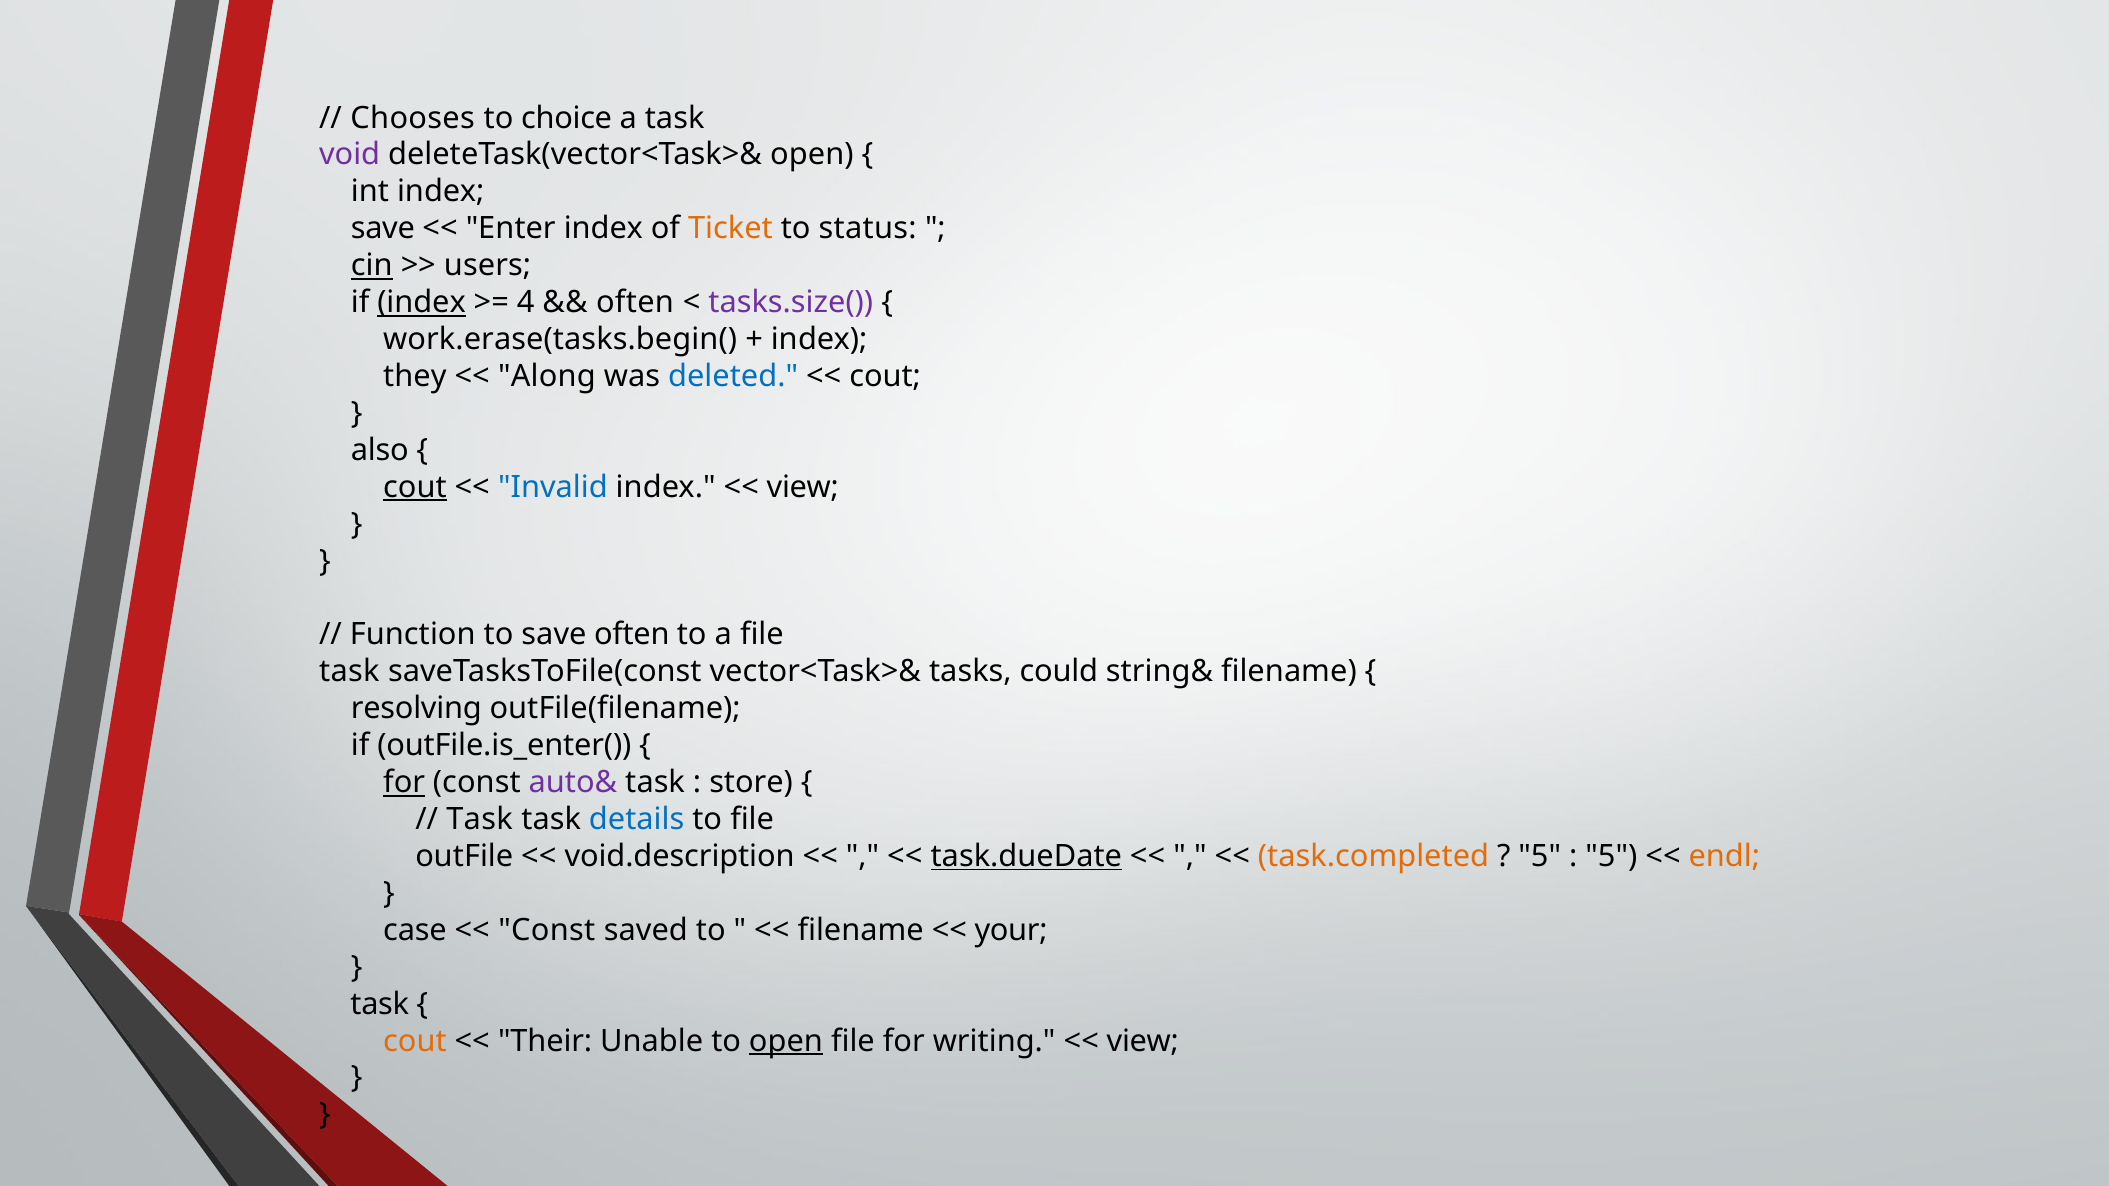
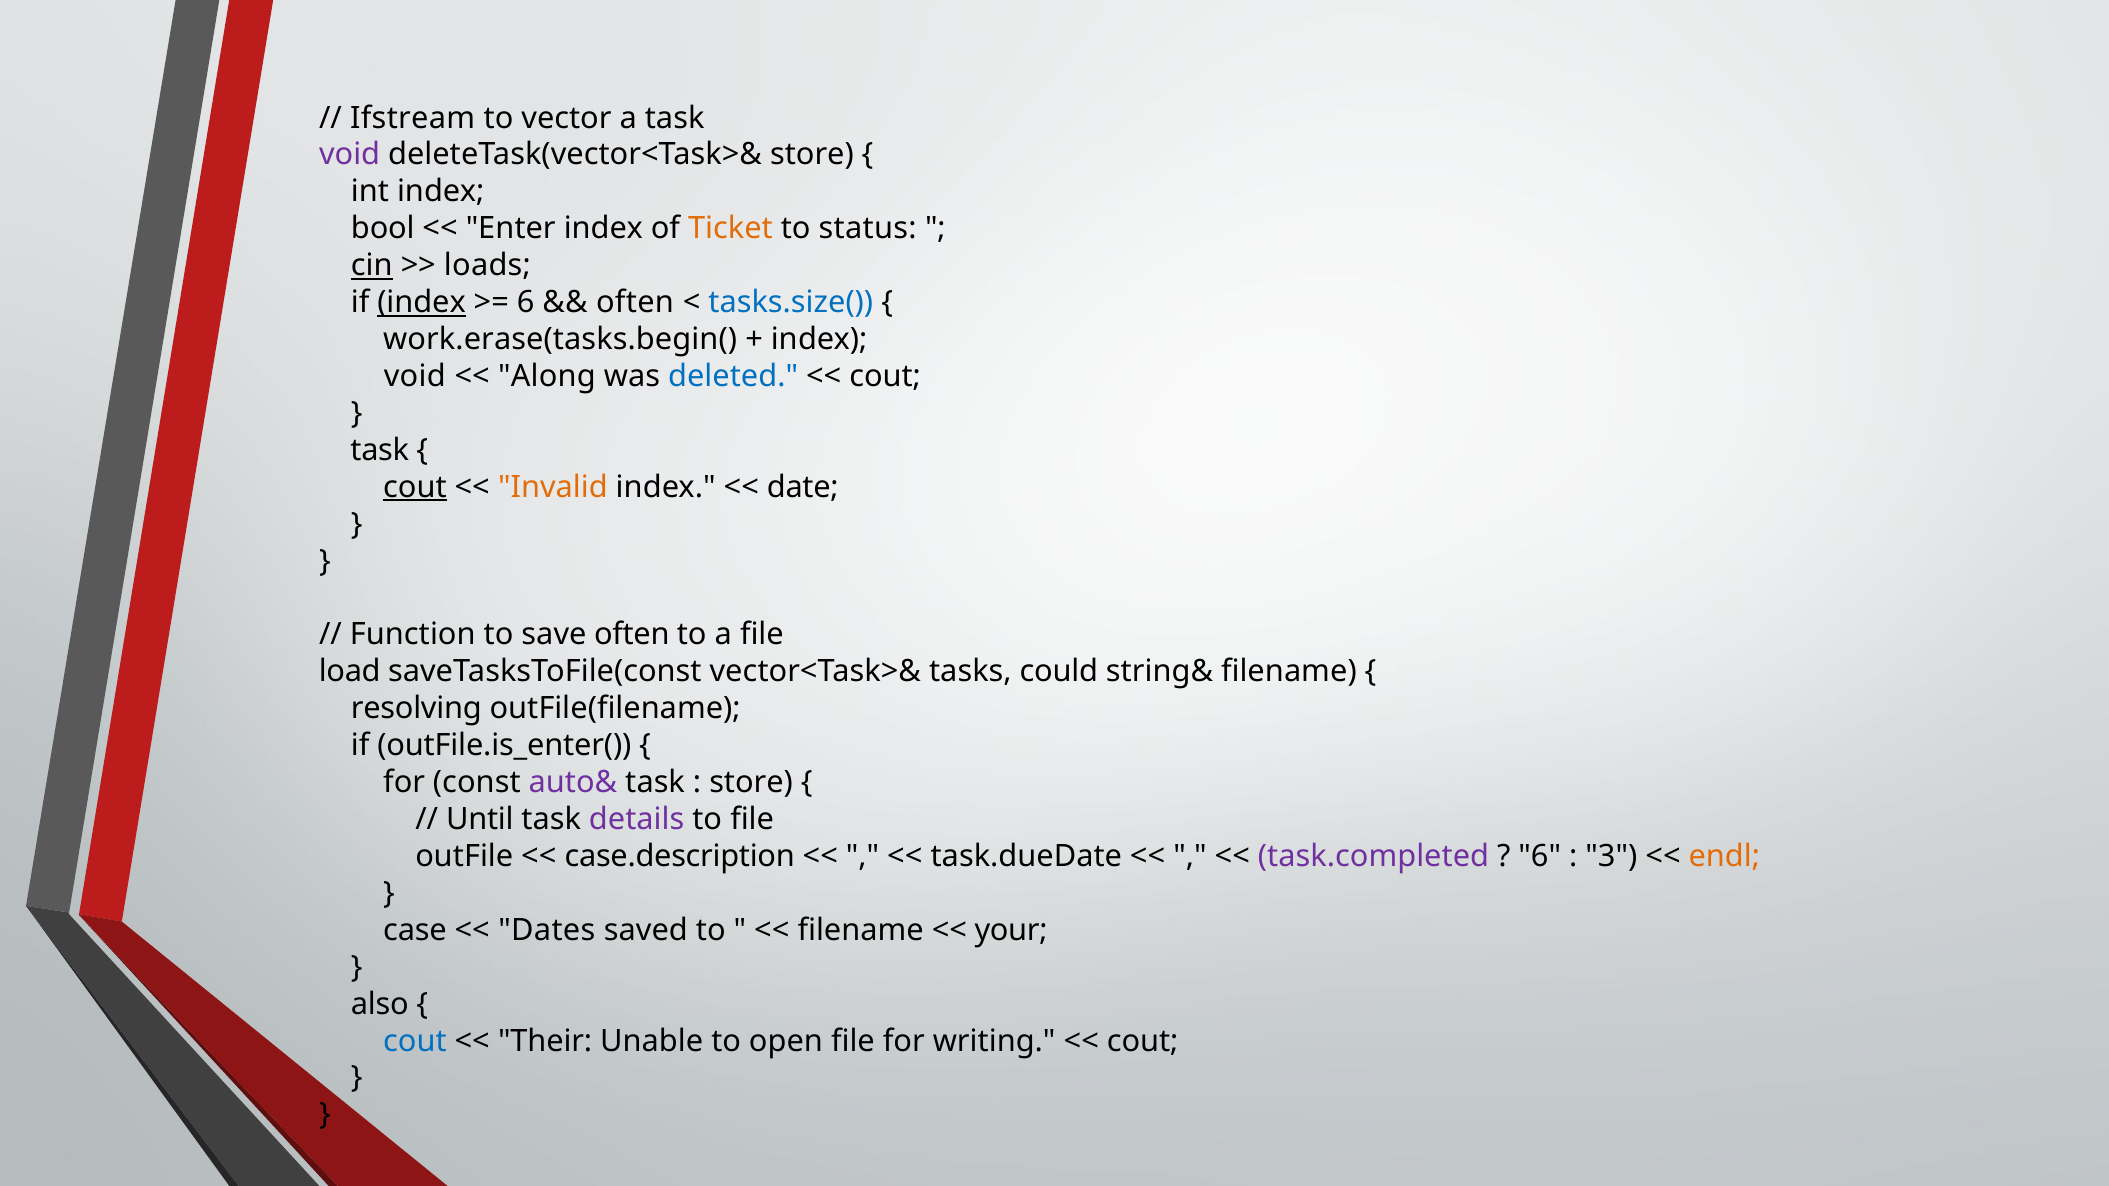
Chooses: Chooses -> Ifstream (413, 118)
choice: choice -> vector (566, 118)
deleteTask(vector<Task>& open: open -> store (812, 155)
save: save -> bool (383, 229)
users: users -> loads (487, 266)
4: 4 -> 6 (526, 303)
tasks.size( colour: purple -> blue (791, 303)
they: they -> void (415, 376)
also: also -> task (380, 450)
Invalid colour: blue -> orange (553, 487)
view: view -> date (803, 487)
task: task -> load (350, 672)
for underline: present -> none (404, 783)
Task: Task -> Until (480, 820)
details colour: blue -> purple (637, 820)
void.description: void.description -> case.description (680, 857)
task.dueDate underline: present -> none (1026, 857)
task.completed colour: orange -> purple (1373, 857)
5: 5 -> 6 (1540, 857)
5: 5 -> 3 (1611, 857)
Const: Const -> Dates (547, 930)
task: task -> also (380, 1004)
cout colour: orange -> blue (415, 1041)
open underline: present -> none (786, 1041)
view: view -> cout (1143, 1041)
